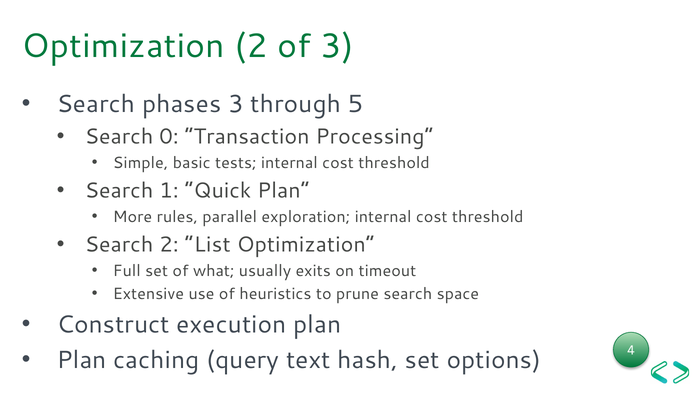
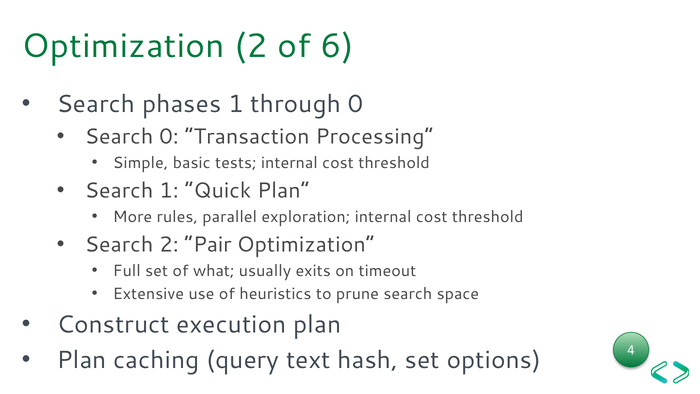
of 3: 3 -> 6 (337, 46)
phases 3: 3 -> 1 (236, 104)
through 5: 5 -> 0 (356, 104)
List: List -> Pair (208, 245)
